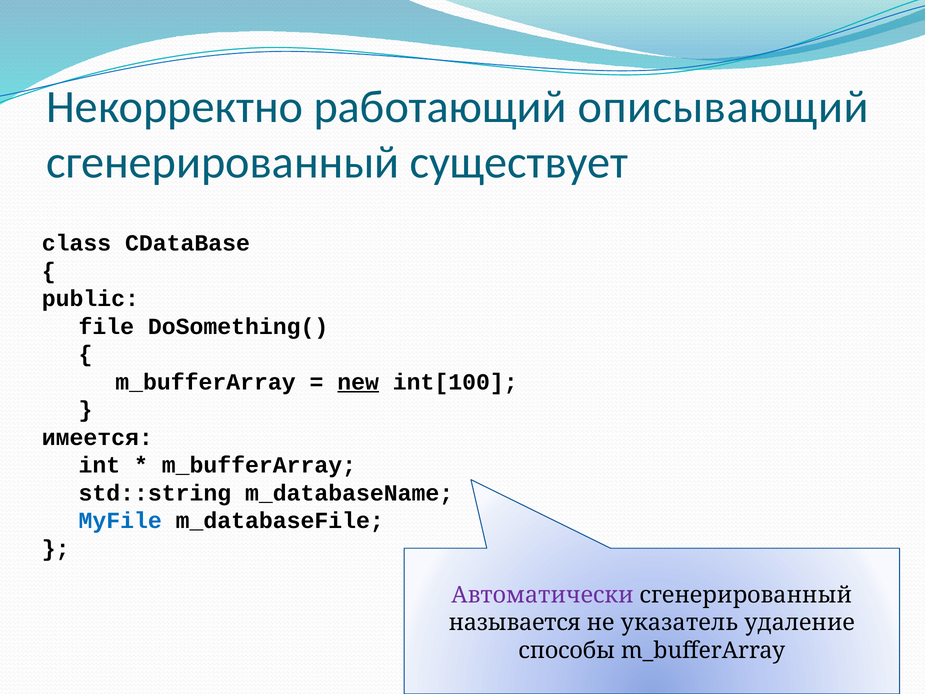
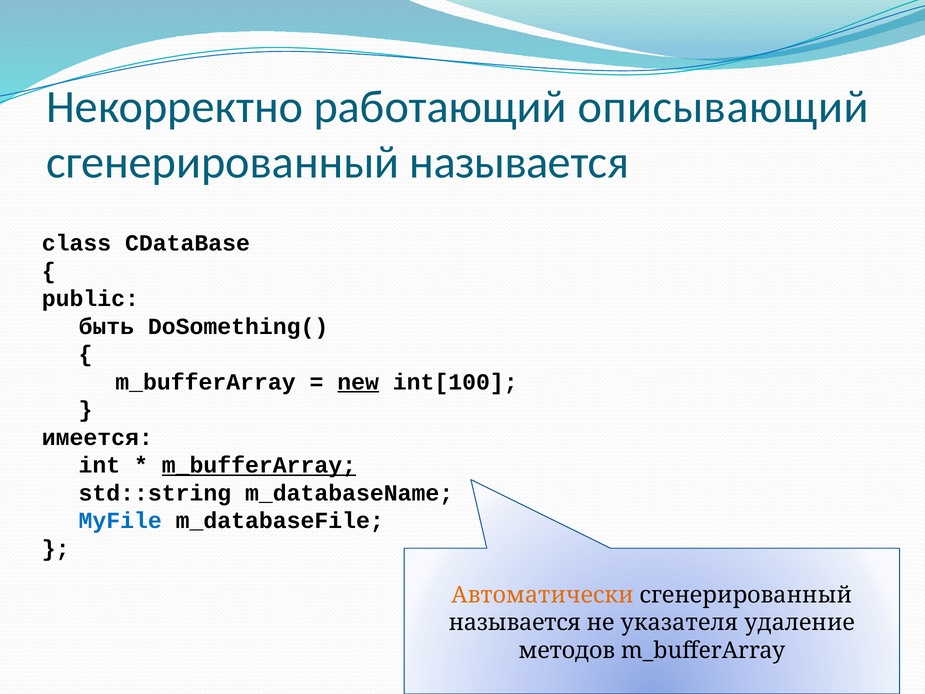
существует: существует -> называется (519, 162)
file: file -> быть (106, 326)
m_bufferArray underline: none -> present (259, 465)
Автоматически colour: purple -> orange (543, 595)
указатель: указатель -> указателя (679, 622)
способы: способы -> методов (567, 650)
